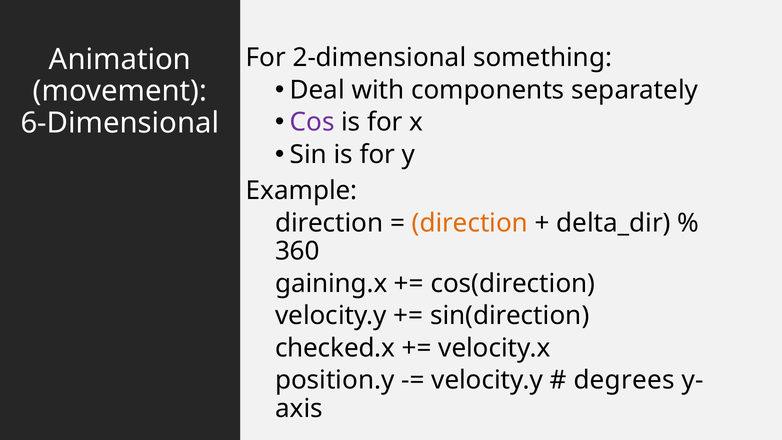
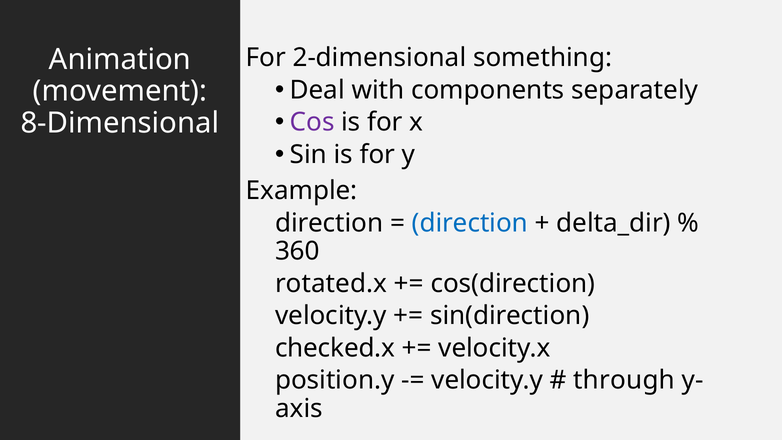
6-Dimensional: 6-Dimensional -> 8-Dimensional (120, 123)
direction colour: orange -> blue (470, 223)
gaining.x: gaining.x -> rotated.x (331, 283)
degrees: degrees -> through (624, 380)
